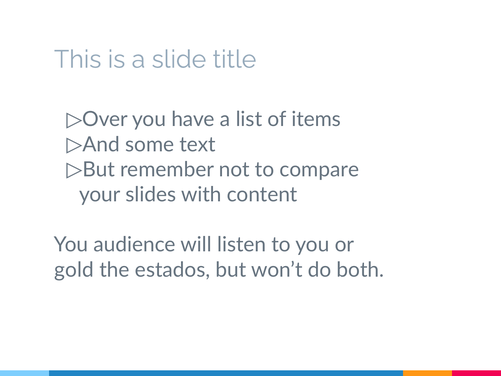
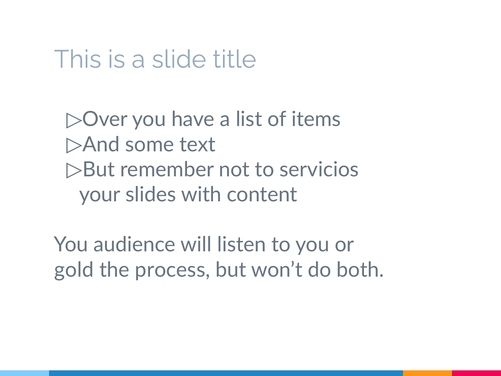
compare: compare -> servicios (319, 169)
estados: estados -> process (173, 270)
